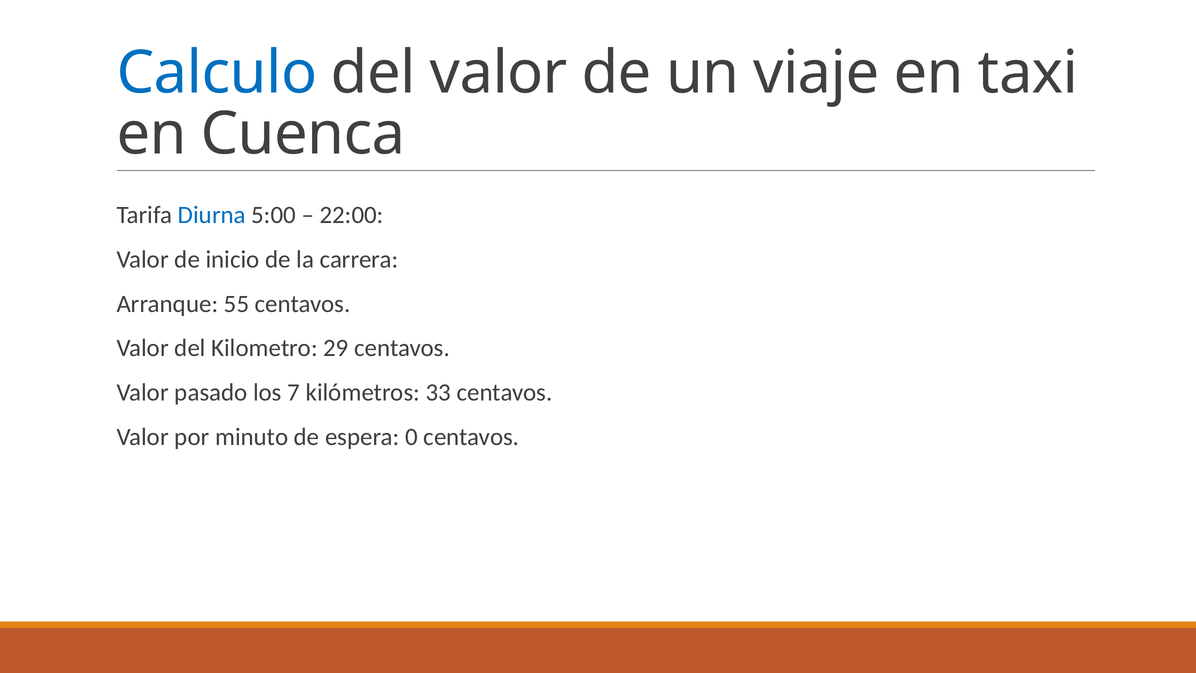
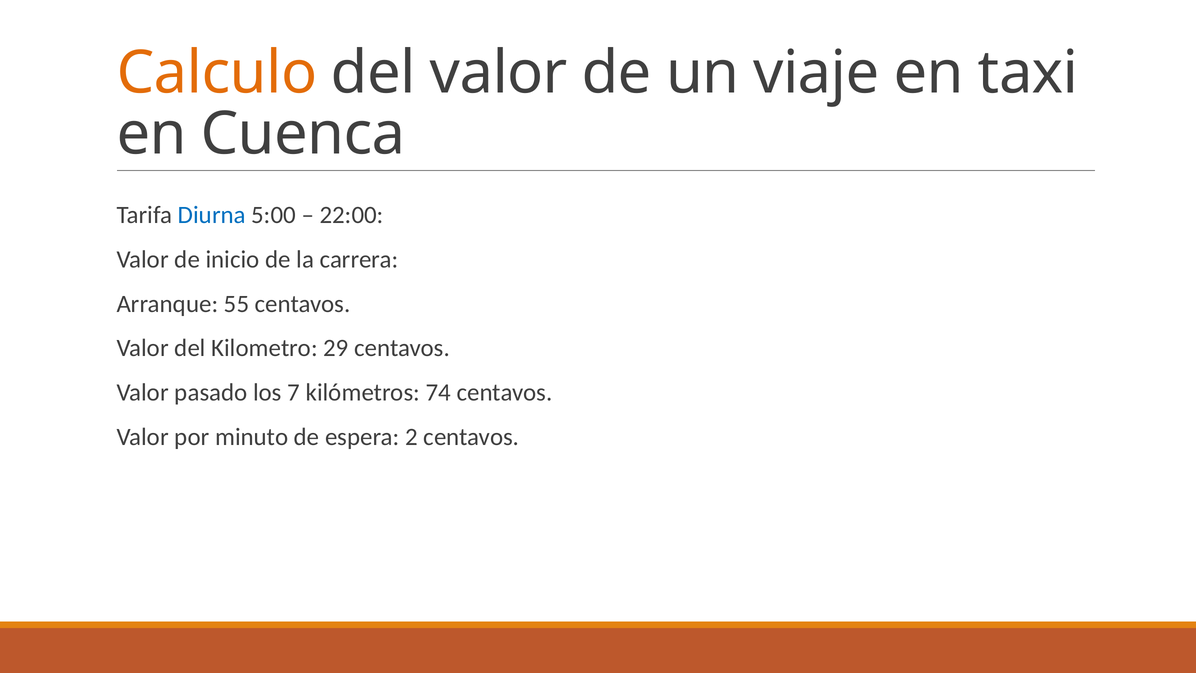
Calculo colour: blue -> orange (217, 73)
33: 33 -> 74 (438, 392)
0: 0 -> 2 (411, 437)
